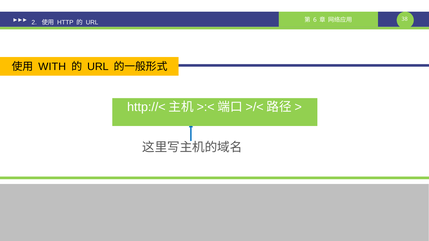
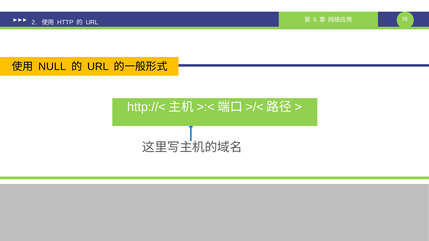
WITH: WITH -> NULL (52, 67)
